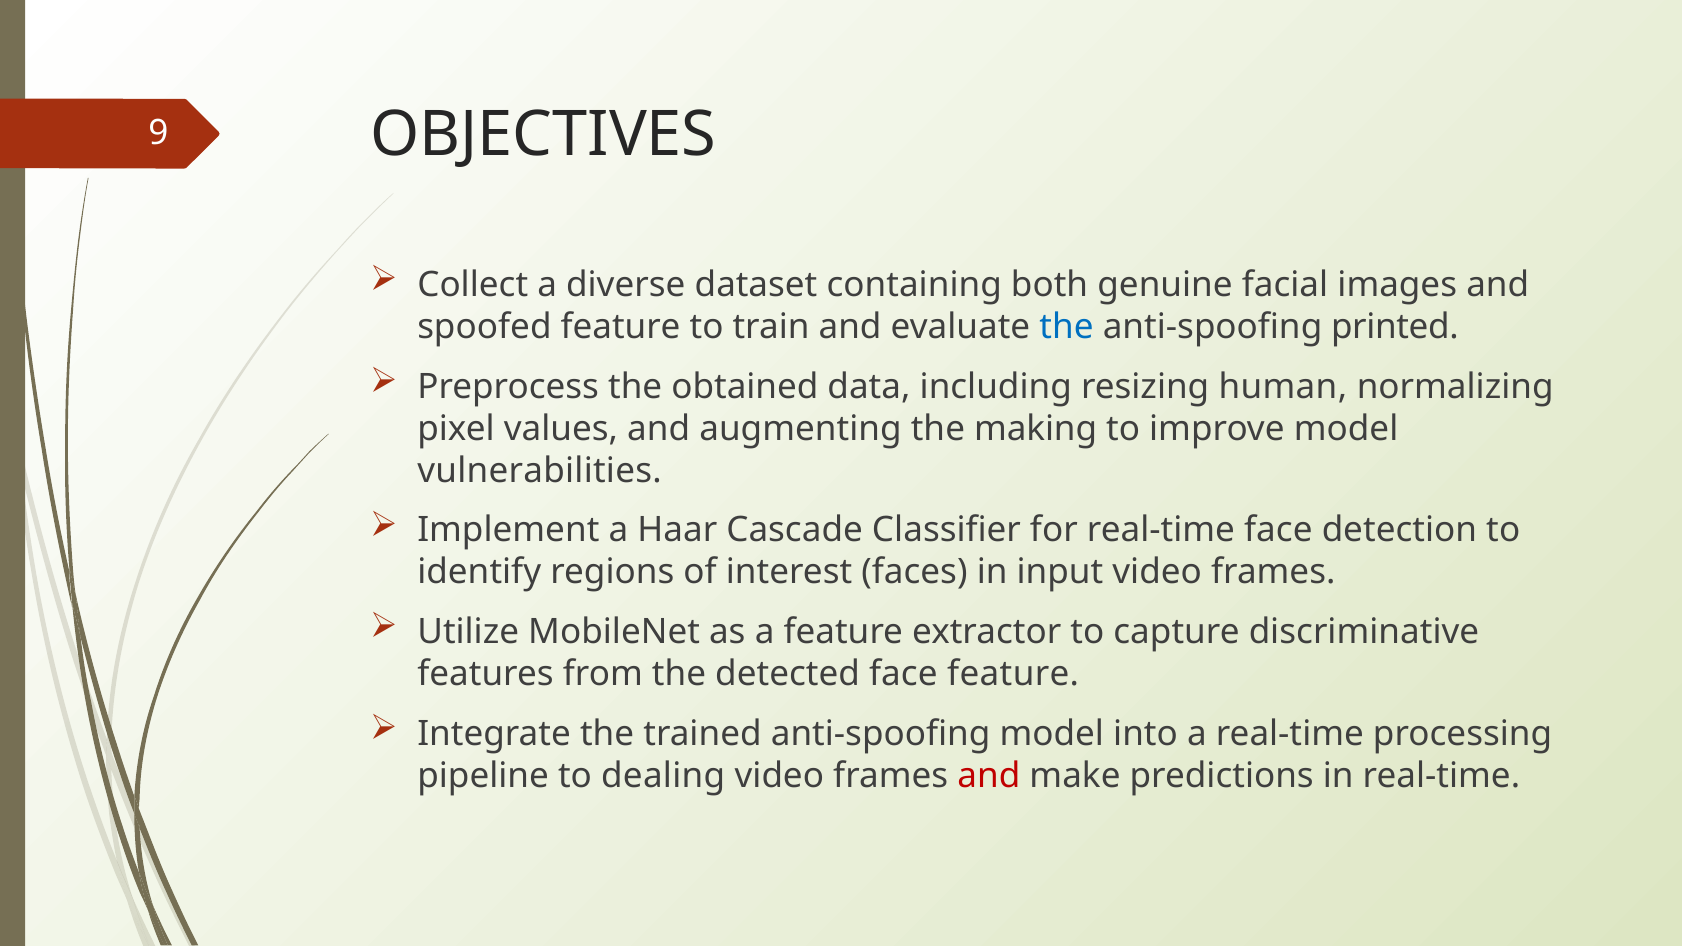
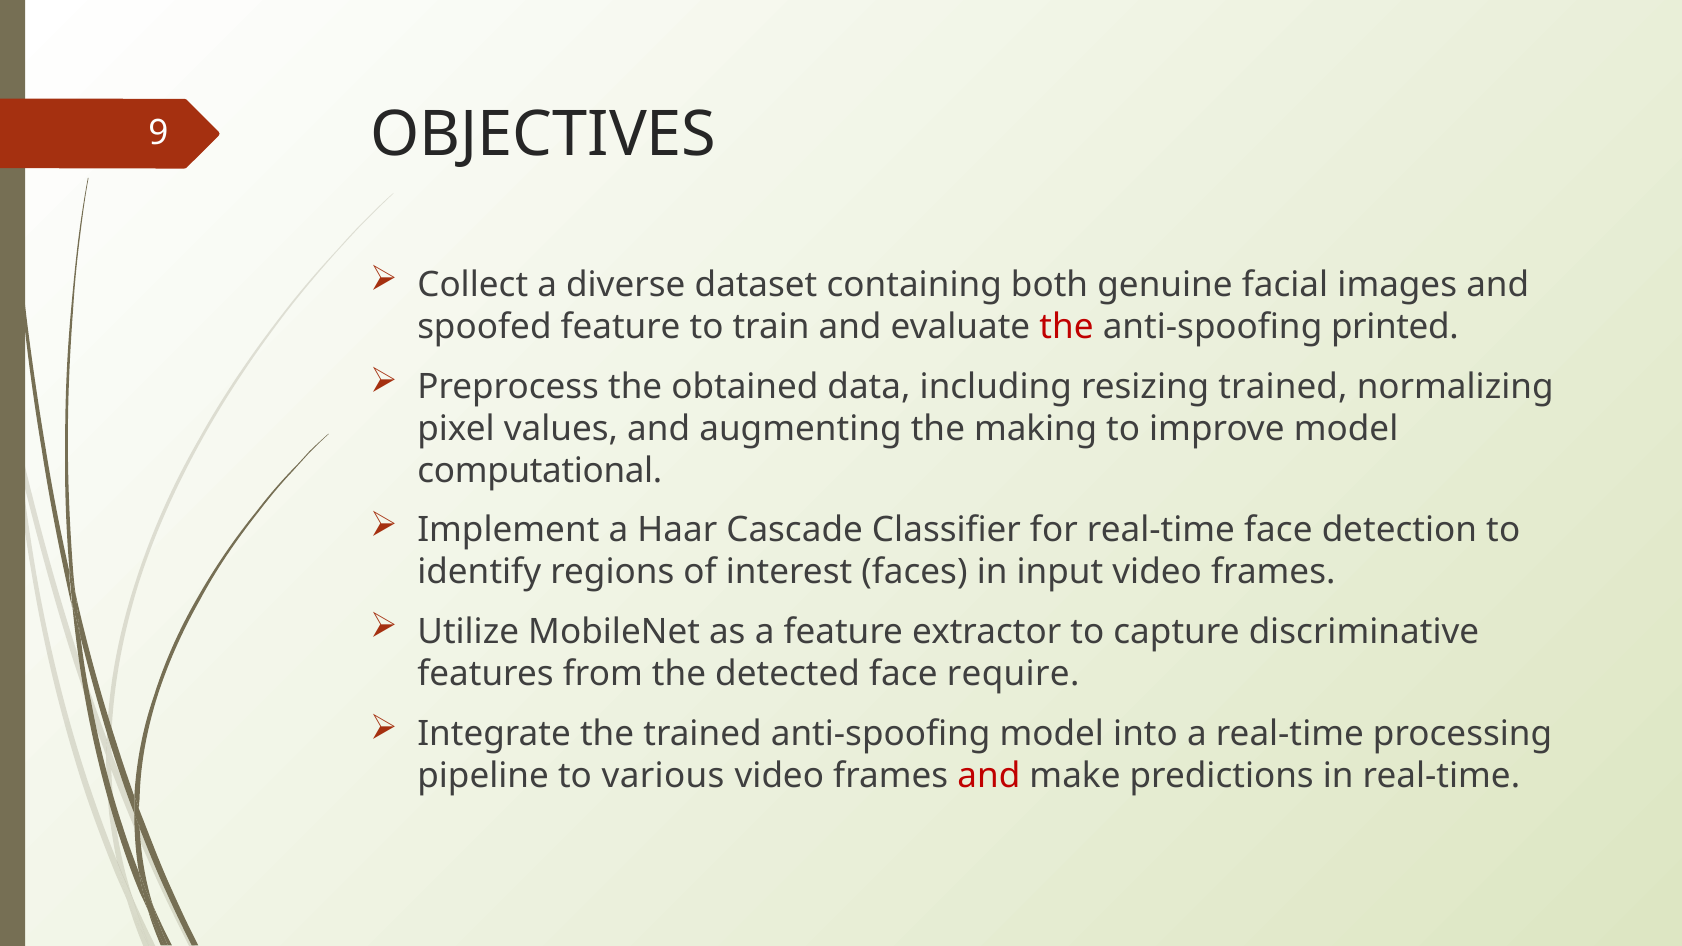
the colour: blue -> red (1067, 327)
resizing human: human -> trained (1283, 387)
vulnerabilities: vulnerabilities -> computational (540, 471)
face feature: feature -> require (1013, 674)
dealing: dealing -> various (663, 776)
